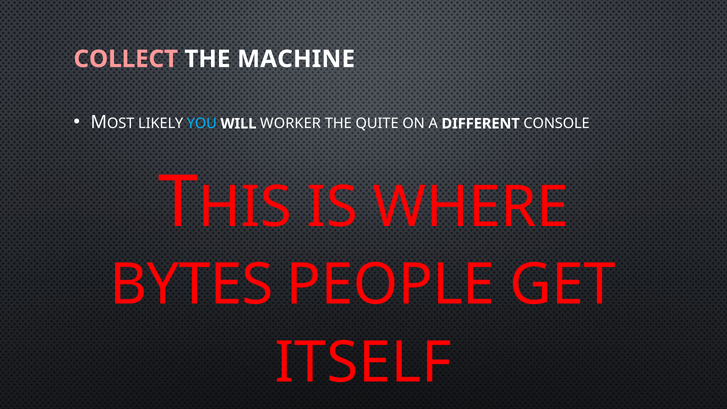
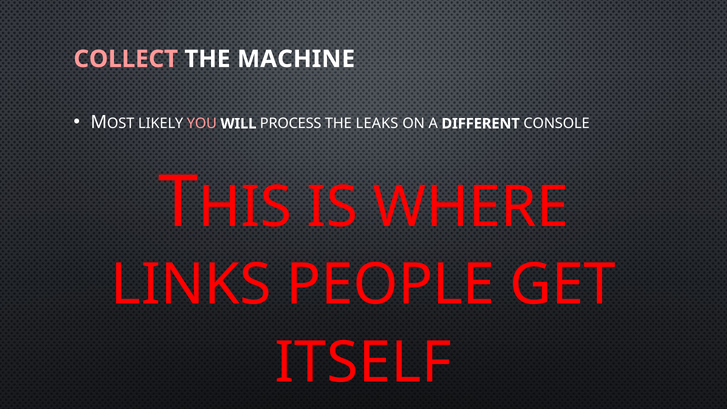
YOU colour: light blue -> pink (202, 124)
WORKER: WORKER -> PROCESS (291, 124)
QUITE: QUITE -> LEAKS (377, 124)
BYTES: BYTES -> LINKS (191, 285)
